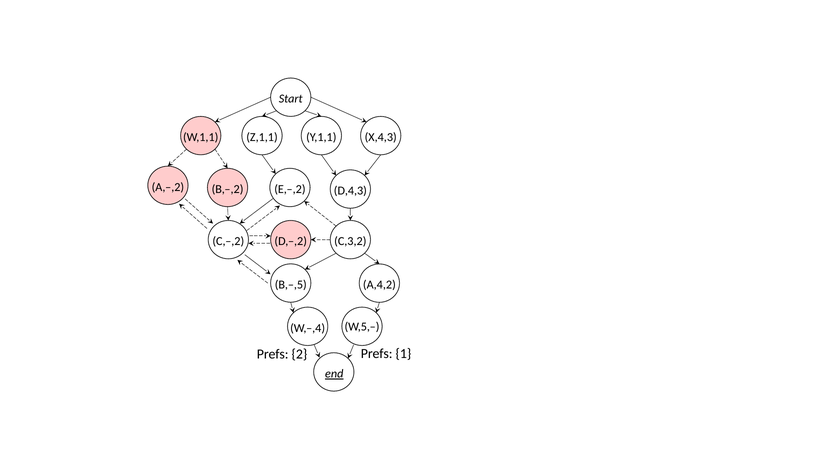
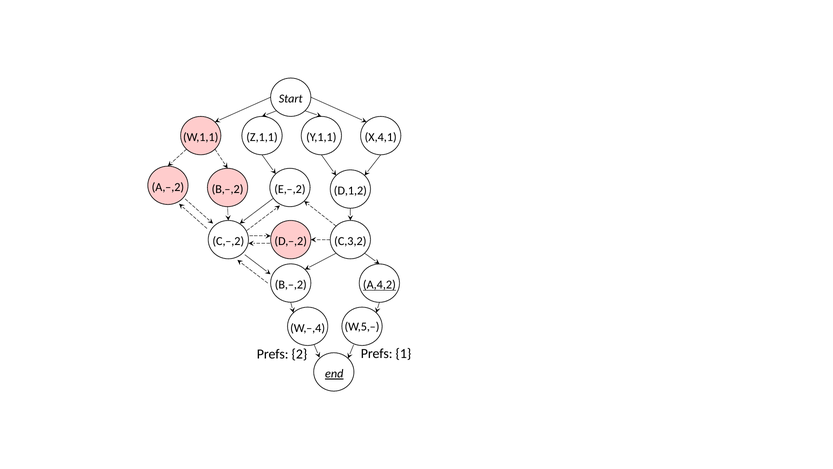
X,4,3: X,4,3 -> X,4,1 (381, 137)
D,4,3: D,4,3 -> D,1,2 (350, 191)
B,–,5: B,–,5 -> B,–,2 (291, 285)
A,4,2 underline: none -> present (379, 285)
